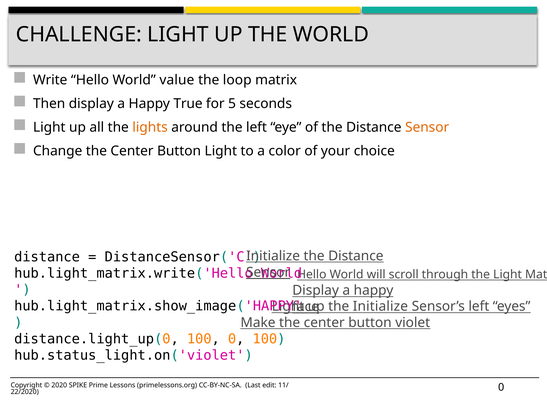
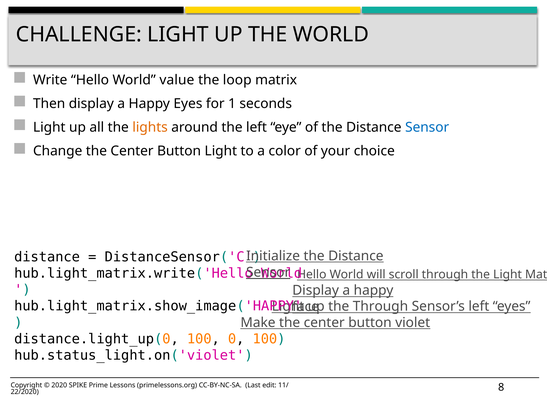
Happy True: True -> Eyes (188, 104)
5: 5 -> 1 (232, 104)
Sensor colour: orange -> blue (427, 128)
the Initialize: Initialize -> Through (380, 307)
0: 0 -> 8 (501, 388)
